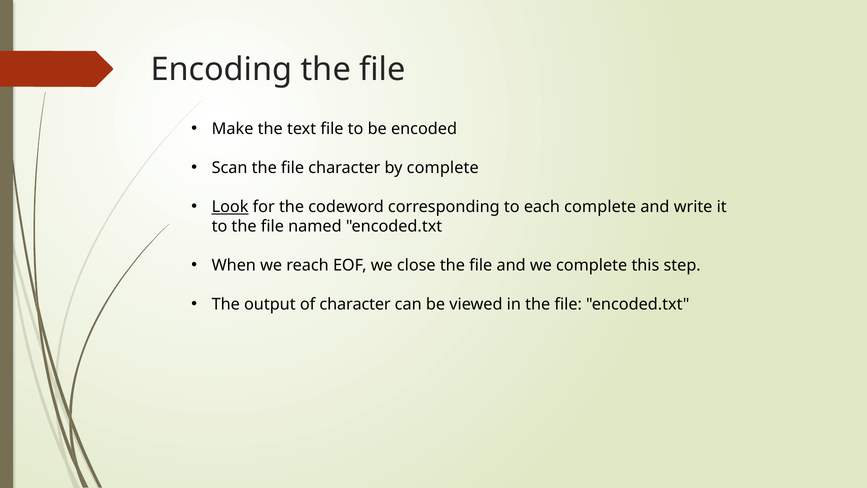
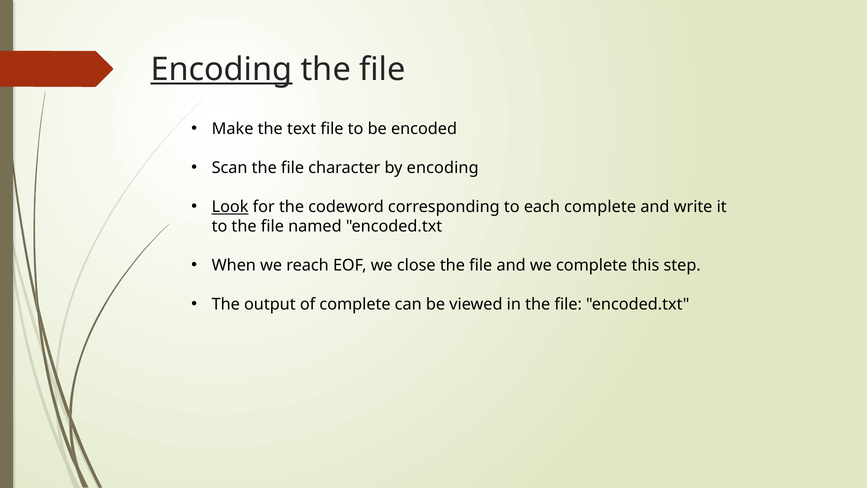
Encoding underline: none -> present (221, 69)
by complete: complete -> encoding (443, 168)
of character: character -> complete (355, 304)
